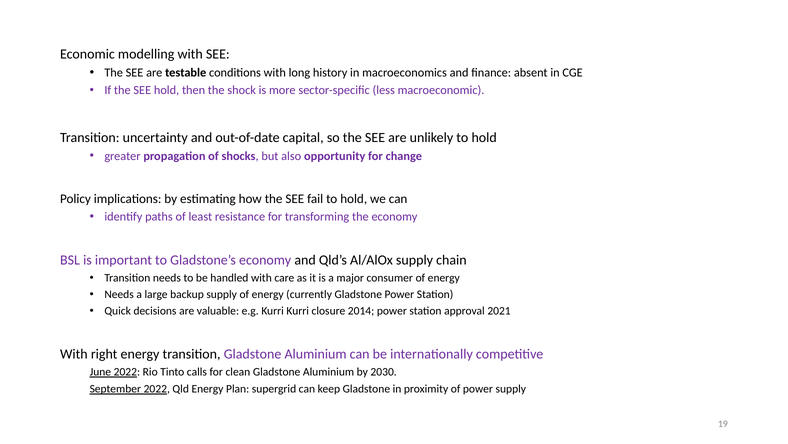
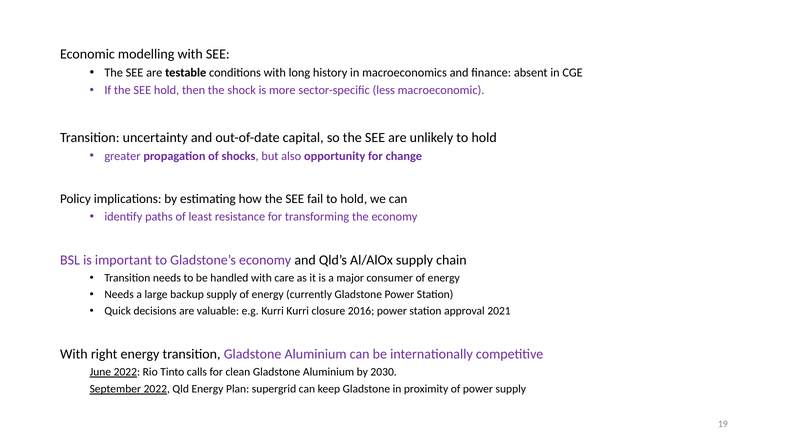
2014: 2014 -> 2016 (361, 311)
